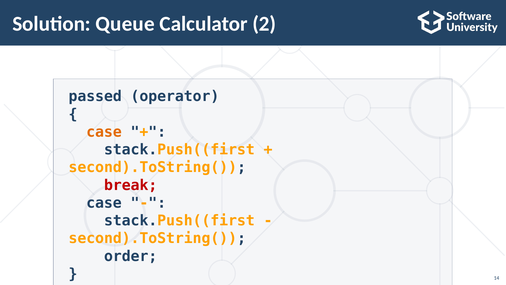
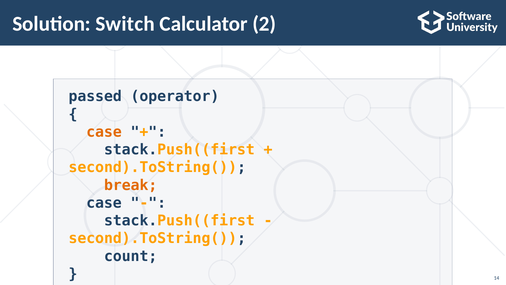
Queue: Queue -> Switch (125, 24)
break colour: red -> orange (131, 185)
order: order -> count (131, 256)
